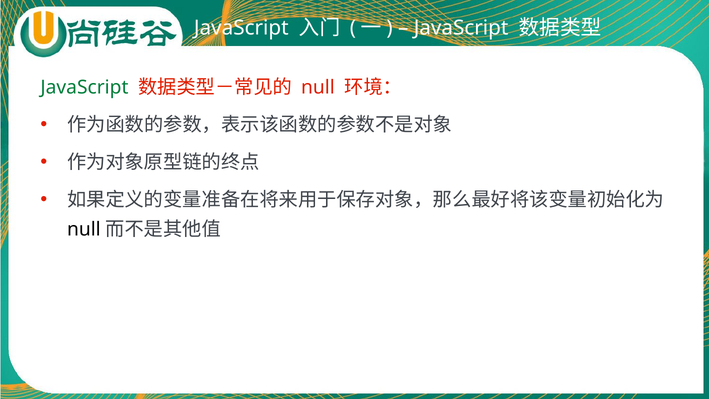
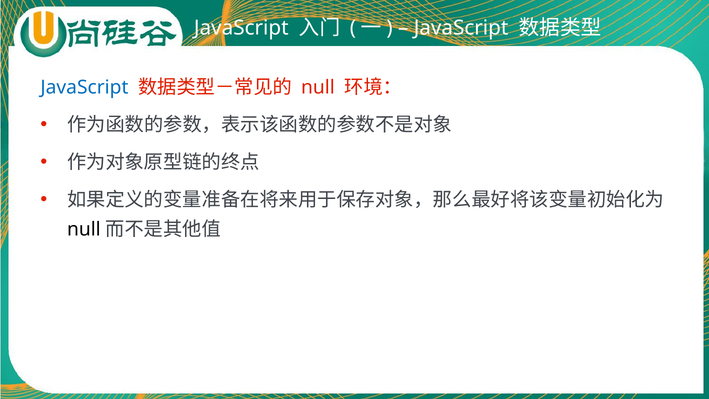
JavaScript colour: green -> blue (84, 88)
